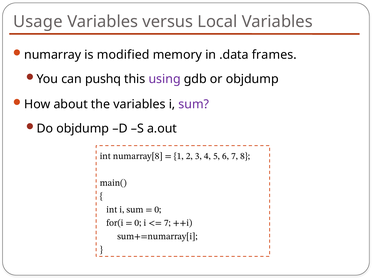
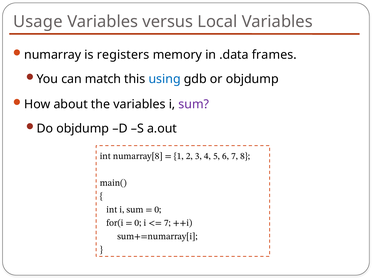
modified: modified -> registers (123, 55)
pushq: pushq -> match (103, 79)
using colour: purple -> blue (165, 79)
